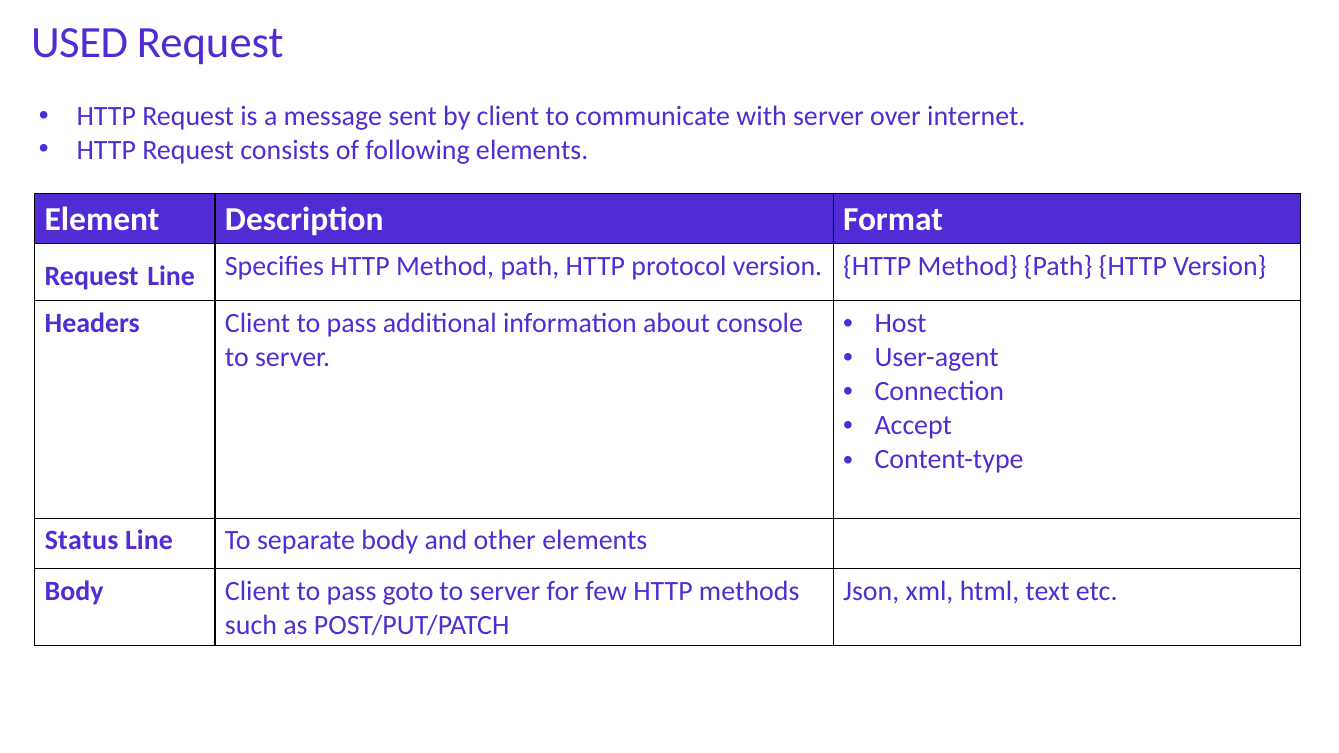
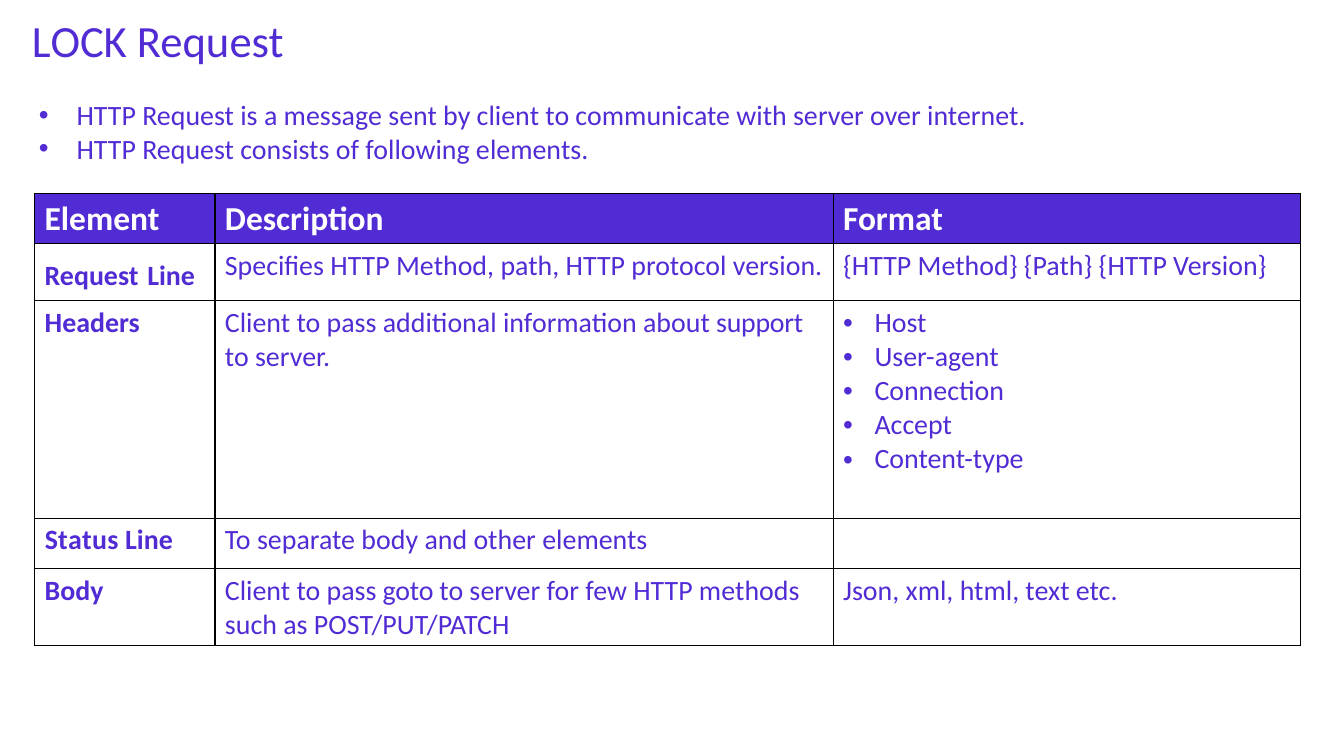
USED: USED -> LOCK (79, 43)
console: console -> support (760, 323)
